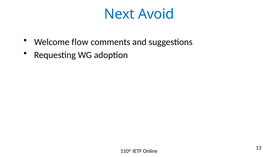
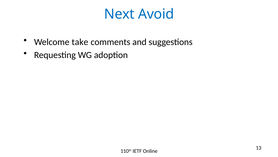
flow: flow -> take (80, 42)
